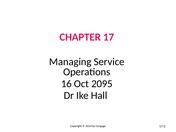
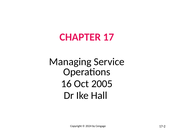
2095: 2095 -> 2005 (102, 84)
